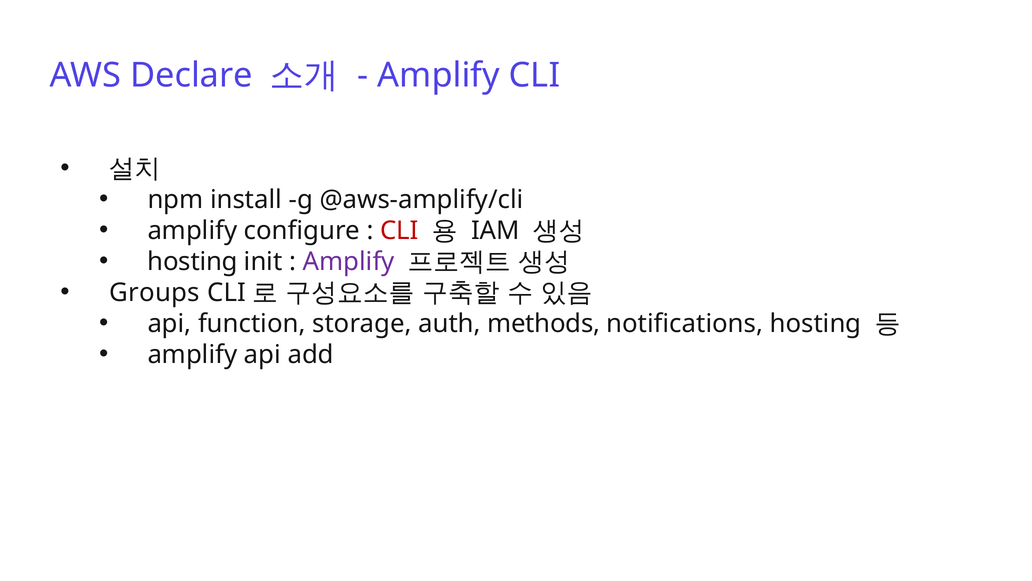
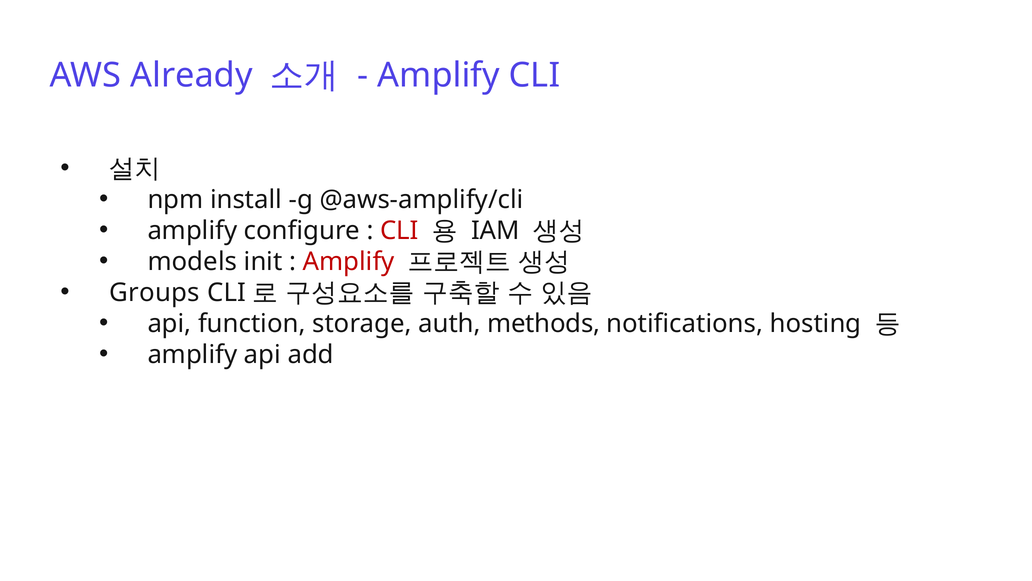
Declare: Declare -> Already (191, 75)
hosting: hosting -> models (192, 262)
Amplify colour: purple -> red (349, 262)
